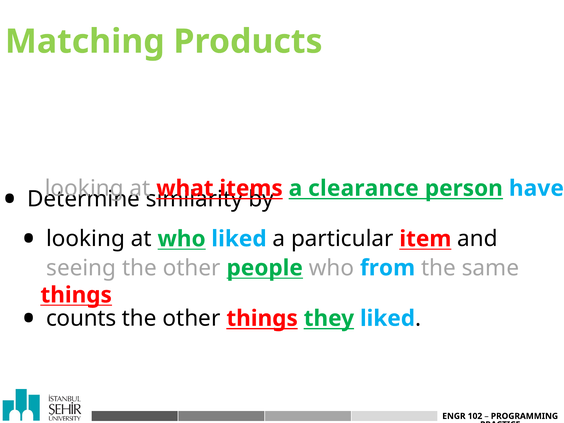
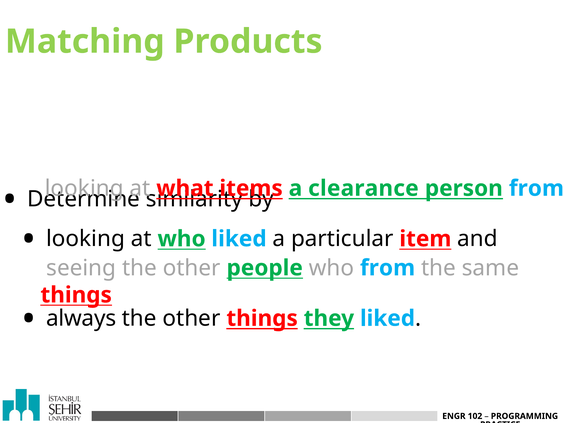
person have: have -> from (536, 188)
counts: counts -> always (81, 318)
